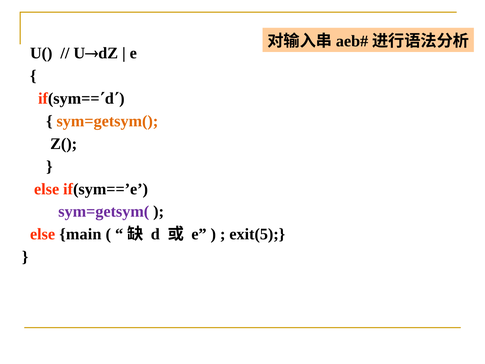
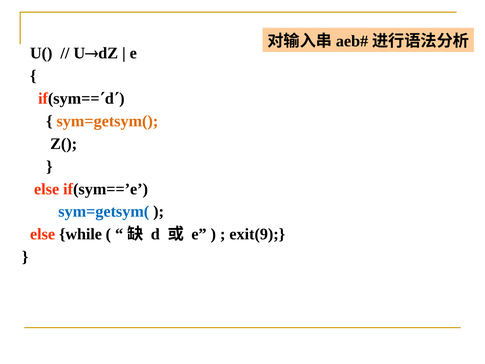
sym=getsym( colour: purple -> blue (104, 211)
main: main -> while (81, 234)
exit(5: exit(5 -> exit(9 (257, 234)
